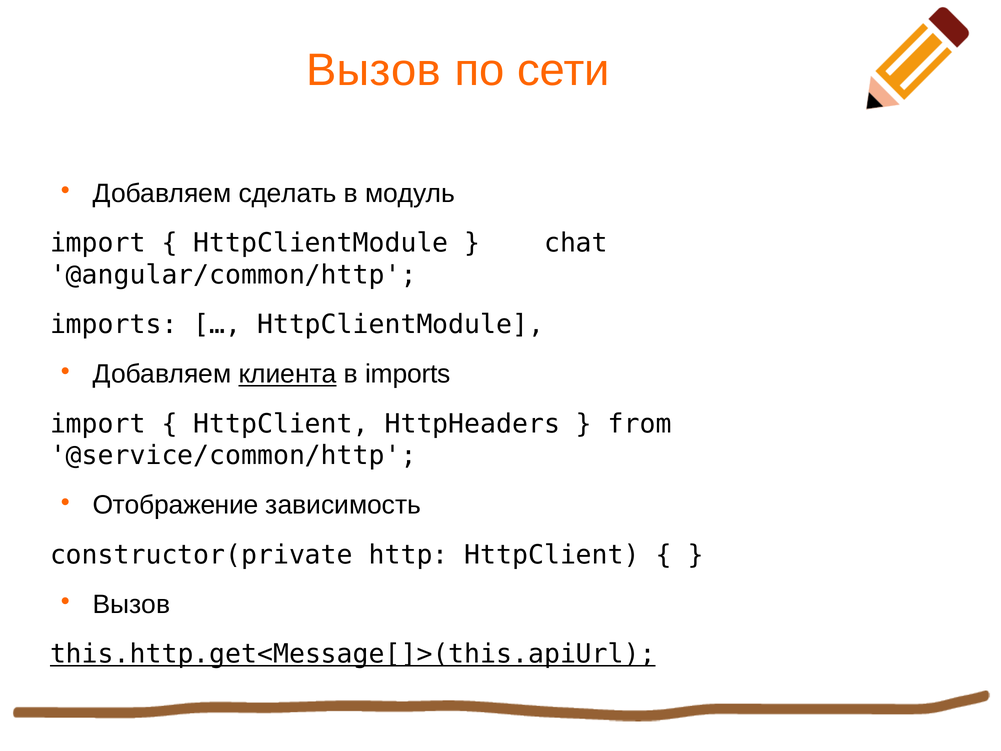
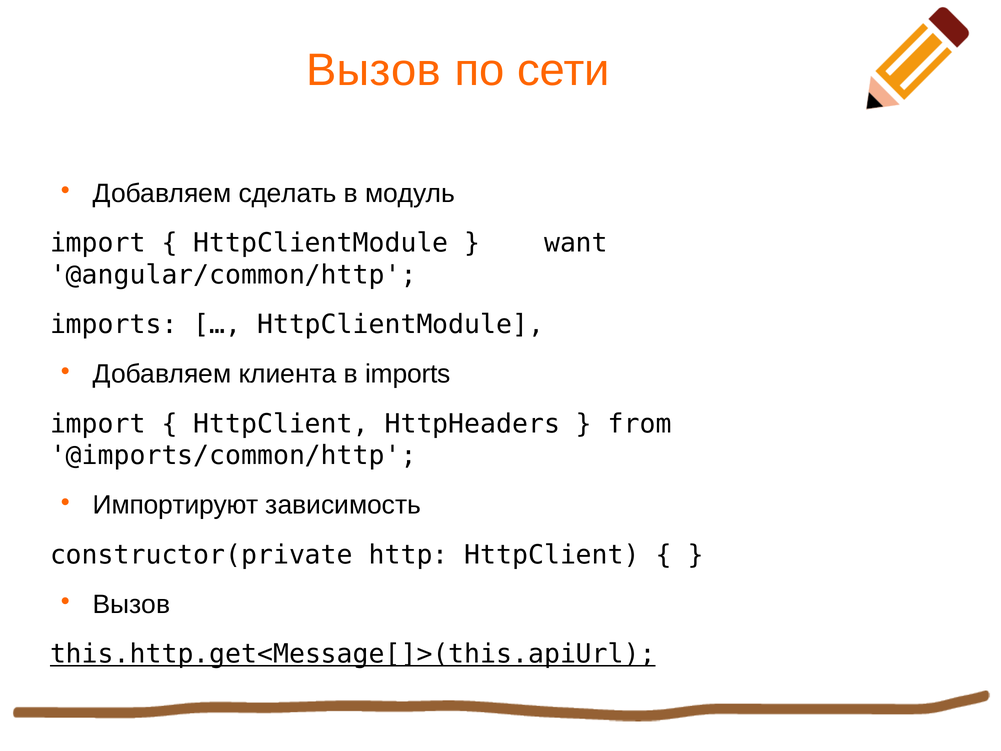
chat: chat -> want (576, 243)
клиента underline: present -> none (288, 374)
@service/common/http: @service/common/http -> @imports/common/http (233, 455)
Отображение: Отображение -> Импортируют (176, 505)
